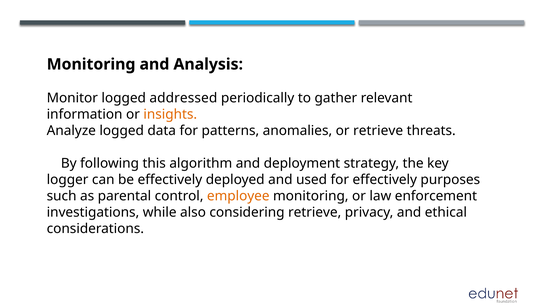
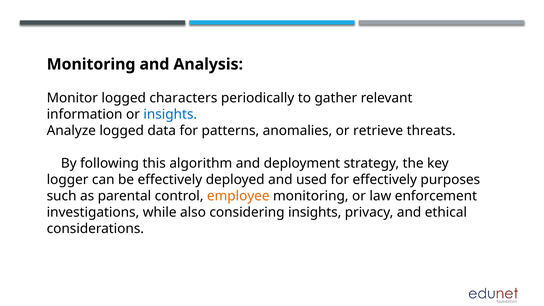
addressed: addressed -> characters (183, 98)
insights colour: orange -> blue (170, 114)
considering retrieve: retrieve -> insights (315, 212)
